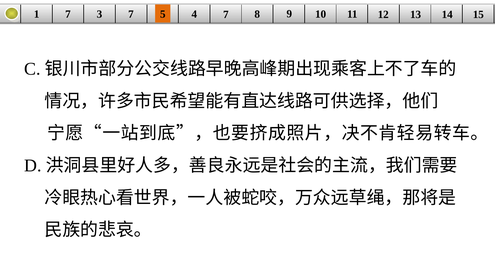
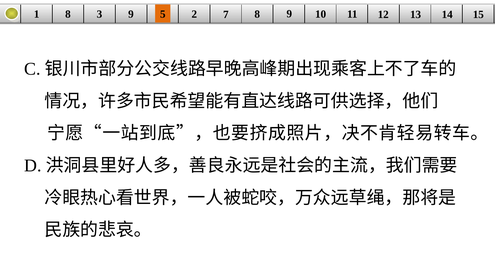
1 7: 7 -> 8 (68, 14)
3 7: 7 -> 9 (131, 14)
4: 4 -> 2 (194, 14)
